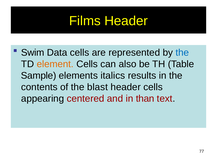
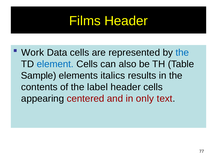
Swim: Swim -> Work (33, 53)
element colour: orange -> blue (55, 64)
blast: blast -> label (97, 87)
than: than -> only (145, 99)
